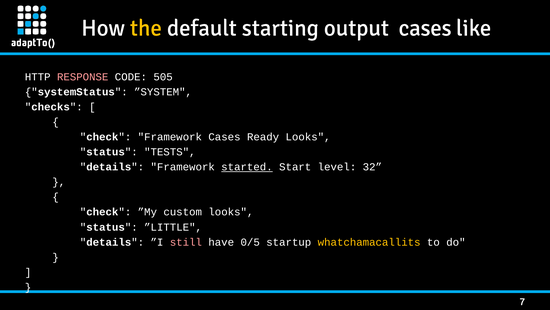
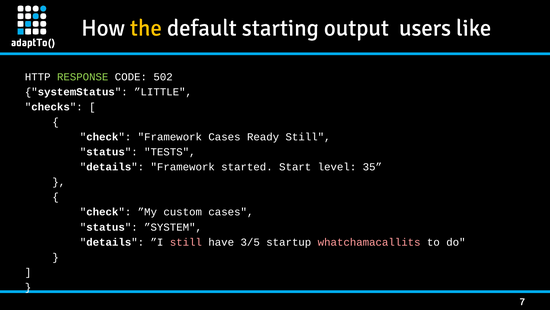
output cases: cases -> users (425, 28)
RESPONSE colour: pink -> light green (83, 77)
505: 505 -> 502 (163, 77)
”SYSTEM: ”SYSTEM -> ”LITTLE (163, 92)
Ready Looks: Looks -> Still (308, 137)
started underline: present -> none (247, 167)
32: 32 -> 35 (372, 167)
custom looks: looks -> cases (231, 212)
”LITTLE: ”LITTLE -> ”SYSTEM (173, 227)
0/5: 0/5 -> 3/5 (250, 242)
whatchamacallits colour: yellow -> pink (369, 242)
